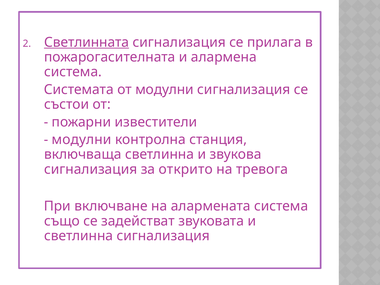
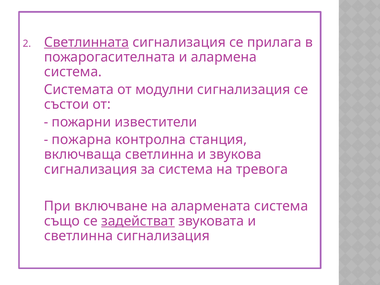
модулни: модулни -> пожарна (82, 140)
за открито: открито -> система (186, 169)
задействат underline: none -> present (138, 221)
